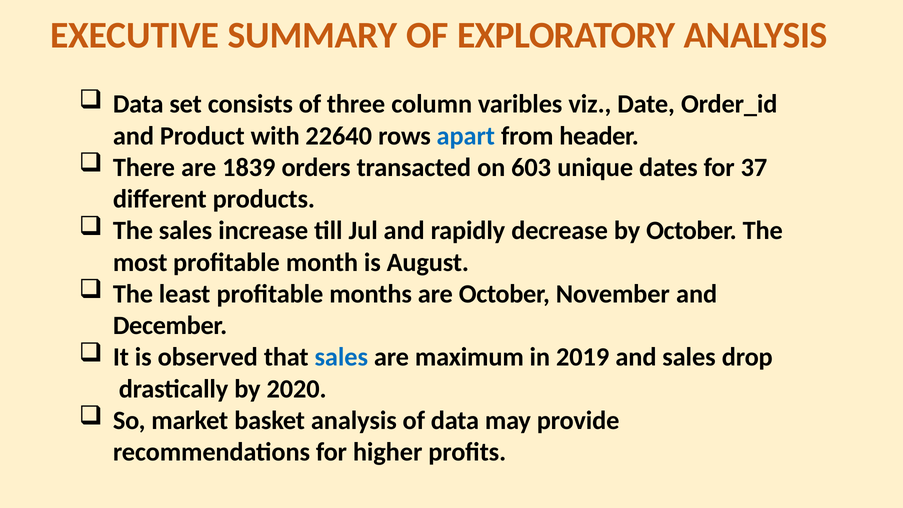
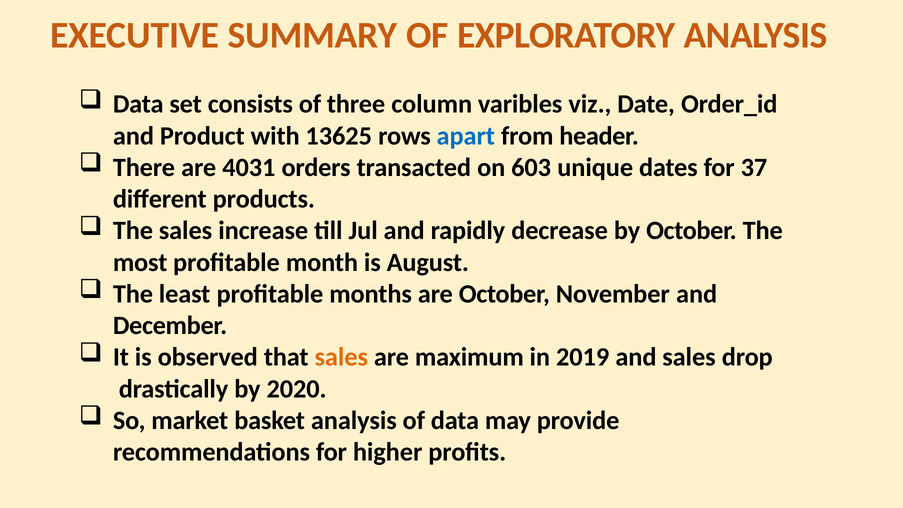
22640: 22640 -> 13625 (339, 136)
1839: 1839 -> 4031 (249, 167)
sales colour: blue -> orange (341, 357)
